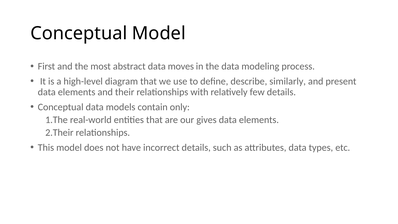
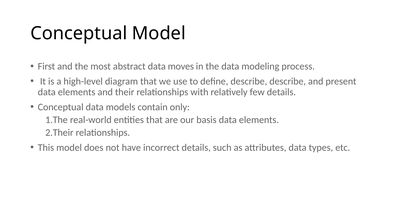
describe similarly: similarly -> describe (288, 81)
gives: gives -> basis (206, 120)
